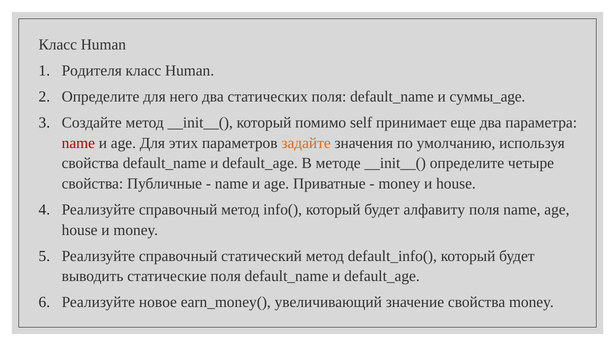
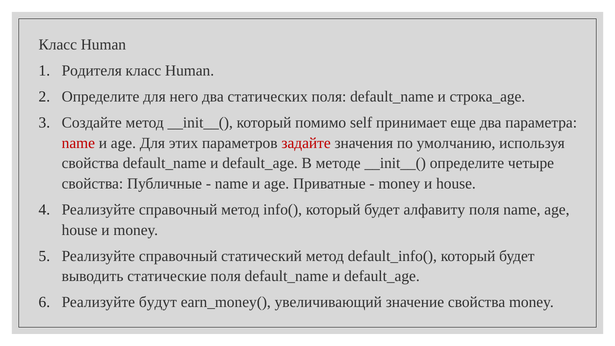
суммы_age: суммы_age -> строка_age (487, 97)
задайте colour: orange -> red (306, 143)
новое: новое -> будут (158, 302)
